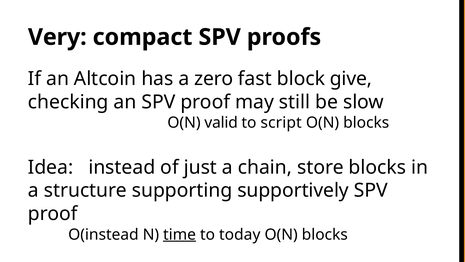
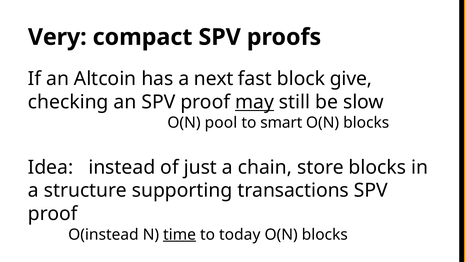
zero: zero -> next (214, 79)
may underline: none -> present (255, 102)
valid: valid -> pool (221, 123)
script: script -> smart (281, 123)
supportively: supportively -> transactions (293, 190)
